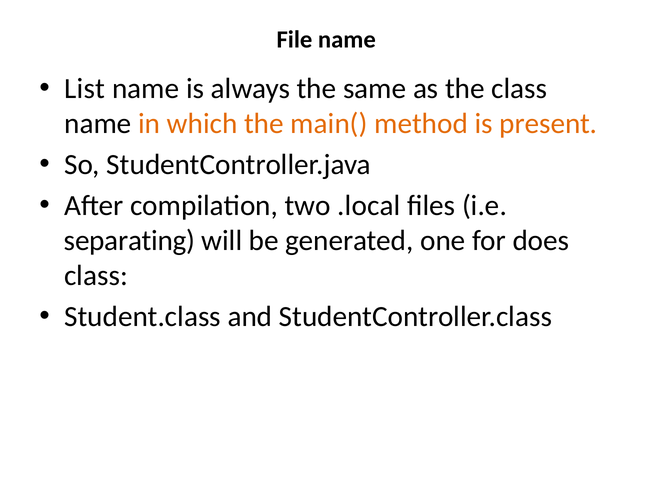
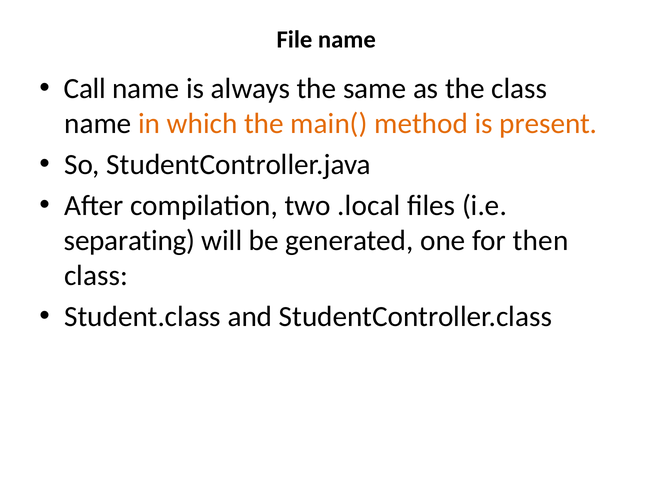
List: List -> Call (85, 89)
does: does -> then (541, 241)
